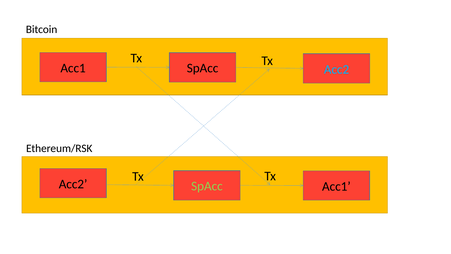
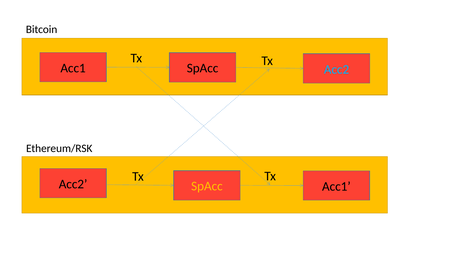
SpAcc colour: light green -> yellow (207, 186)
